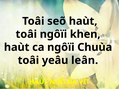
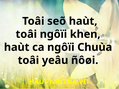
leân: leân -> ñôøi (85, 60)
